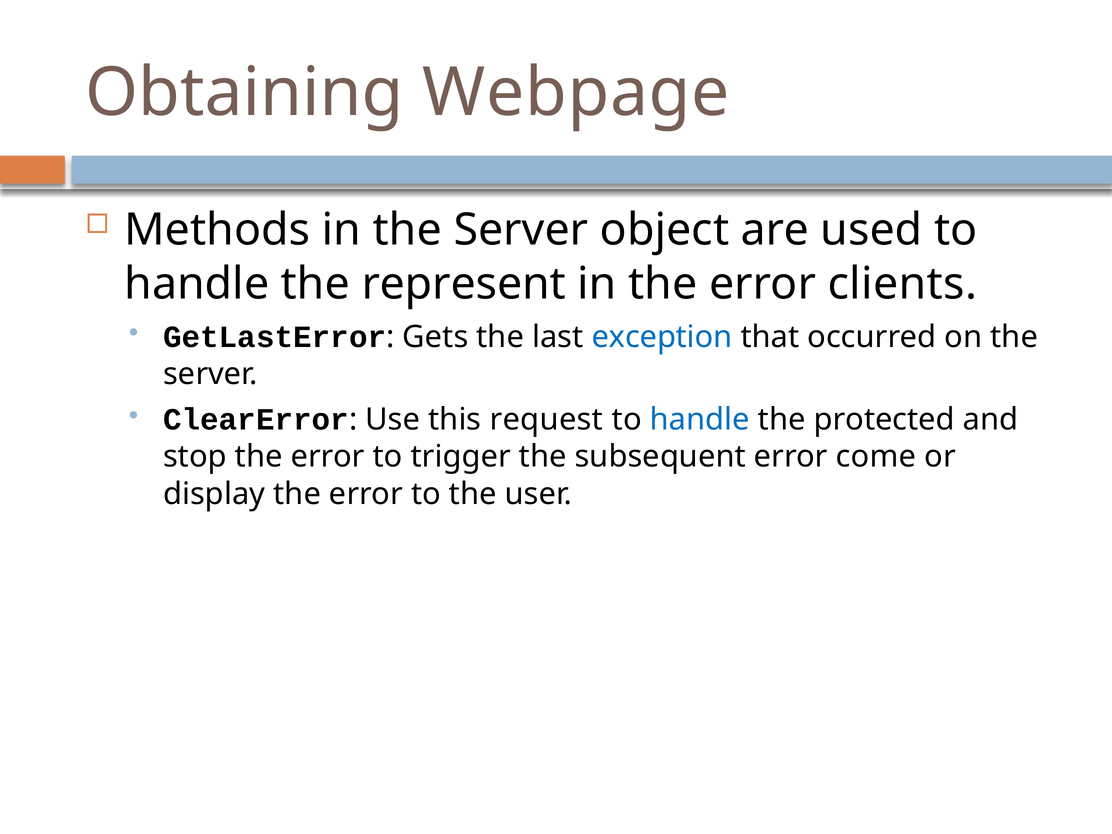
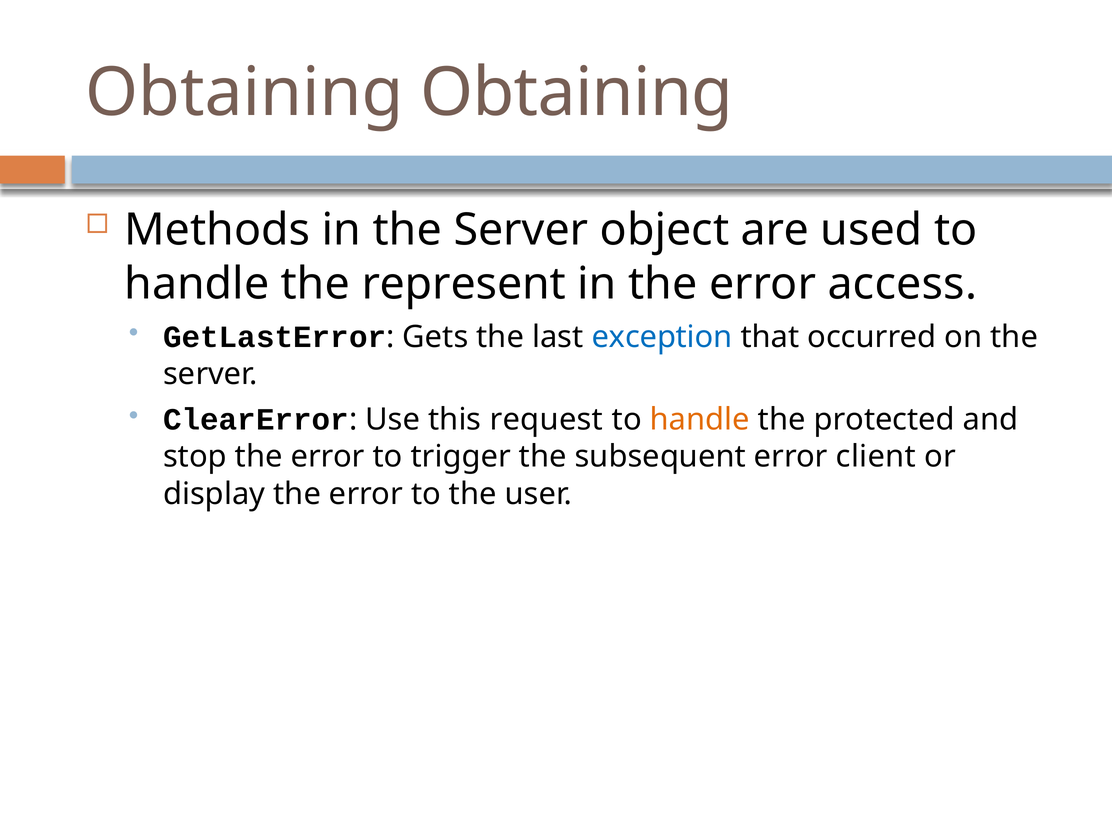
Obtaining Webpage: Webpage -> Obtaining (577, 93)
clients: clients -> access (902, 284)
handle colour: blue -> orange (700, 420)
come: come -> client (876, 457)
